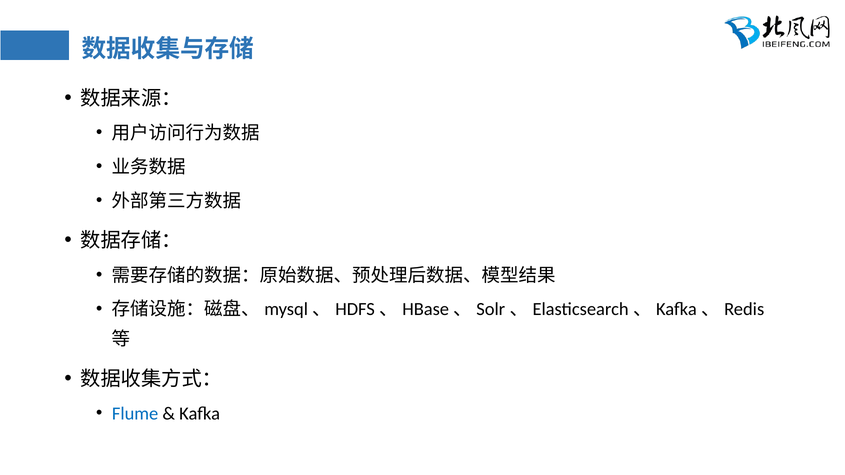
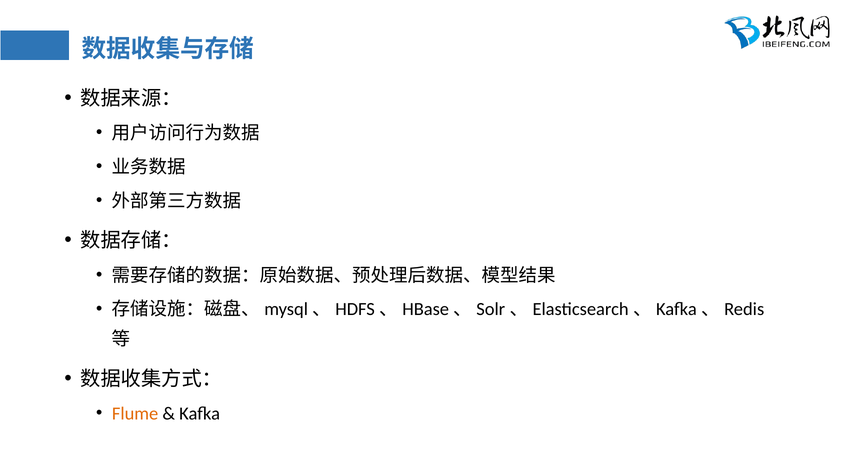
Flume colour: blue -> orange (135, 414)
